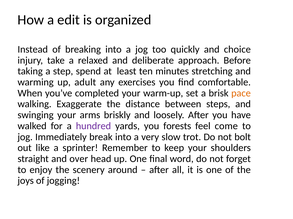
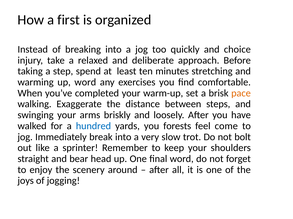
edit: edit -> first (69, 20)
up adult: adult -> word (85, 82)
hundred colour: purple -> blue (93, 126)
over: over -> bear (79, 159)
